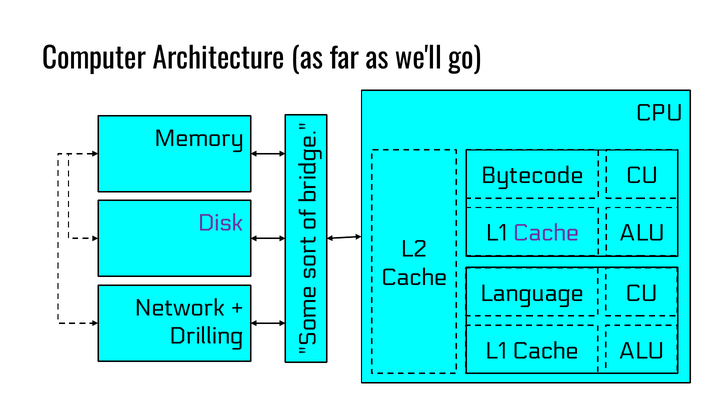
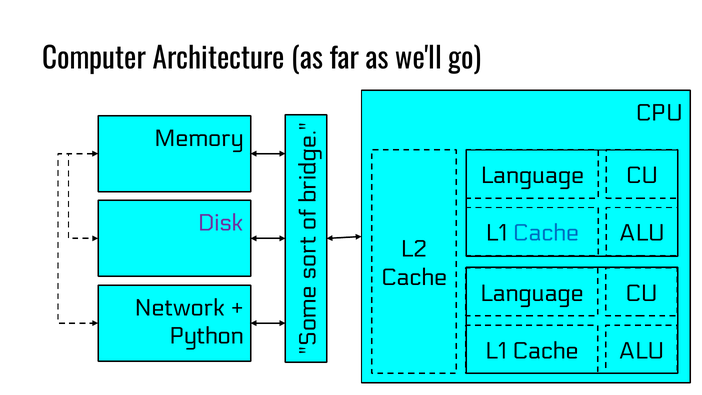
Bytecode: Bytecode -> Language (532, 176)
Cache colour: purple -> blue (546, 233)
Drilling: Drilling -> Python (207, 336)
